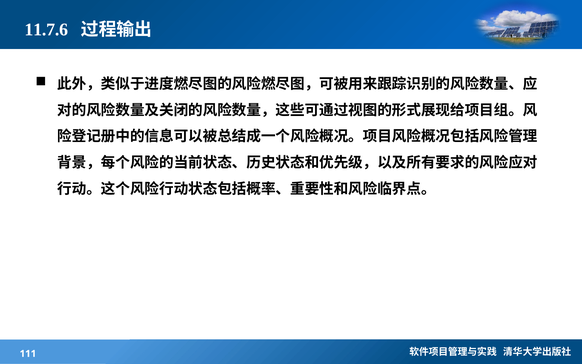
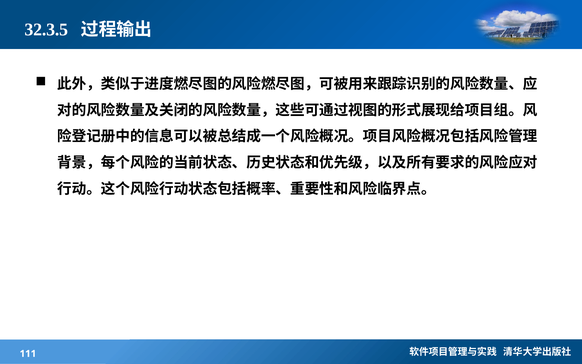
11.7.6: 11.7.6 -> 32.3.5 (46, 30)
